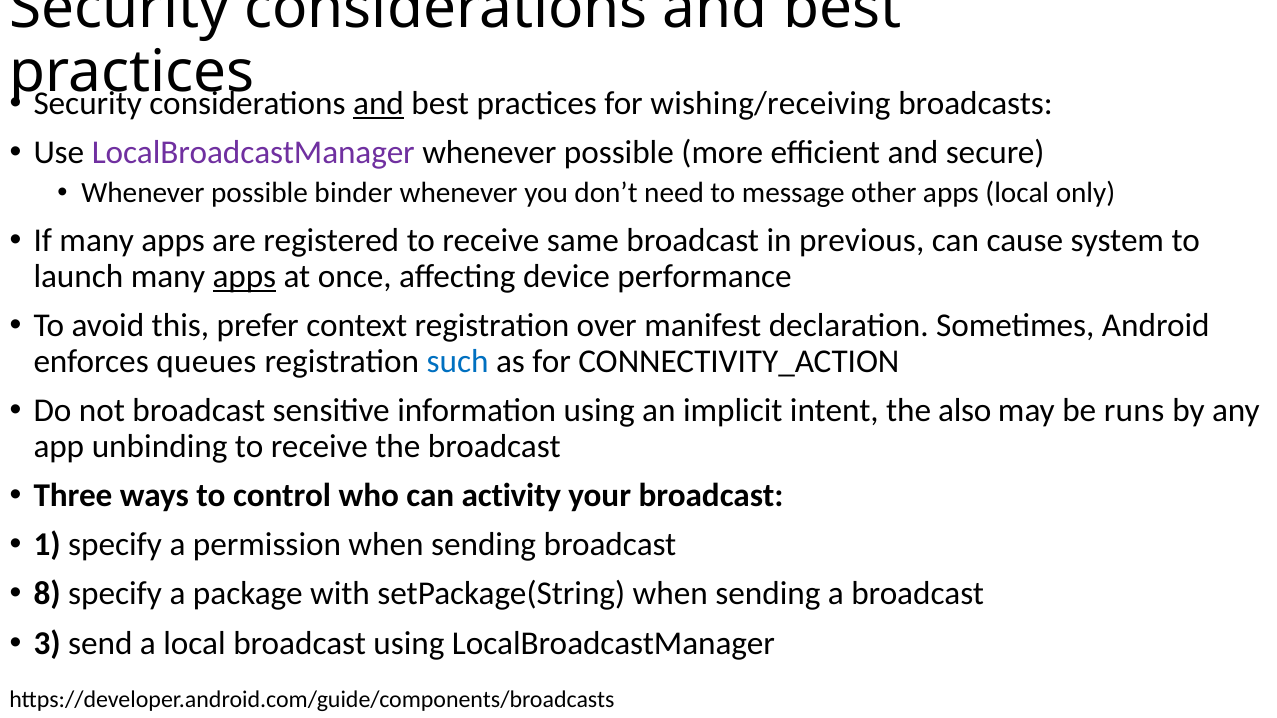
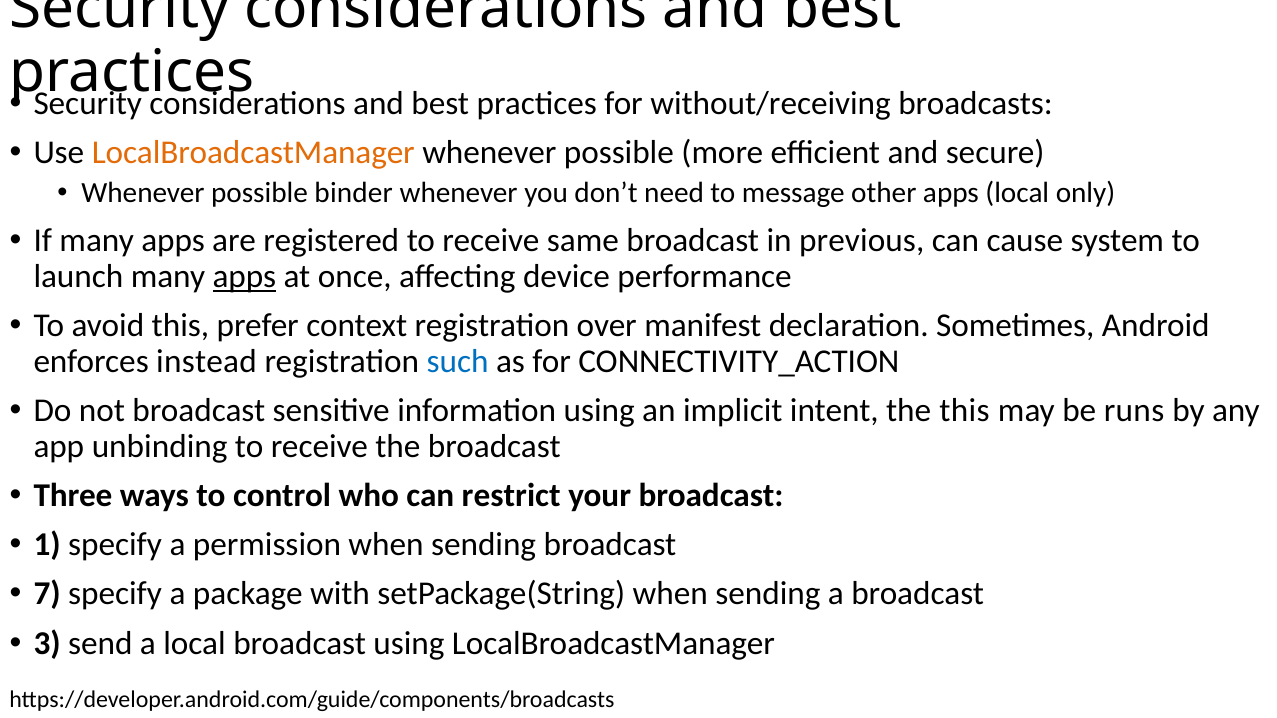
and underline: present -> none (379, 104)
wishing/receiving: wishing/receiving -> without/receiving (771, 104)
LocalBroadcastManager colour: purple -> orange (253, 153)
queues: queues -> instead (206, 361)
the also: also -> this (964, 411)
activity: activity -> restrict (511, 496)
8: 8 -> 7 (47, 594)
